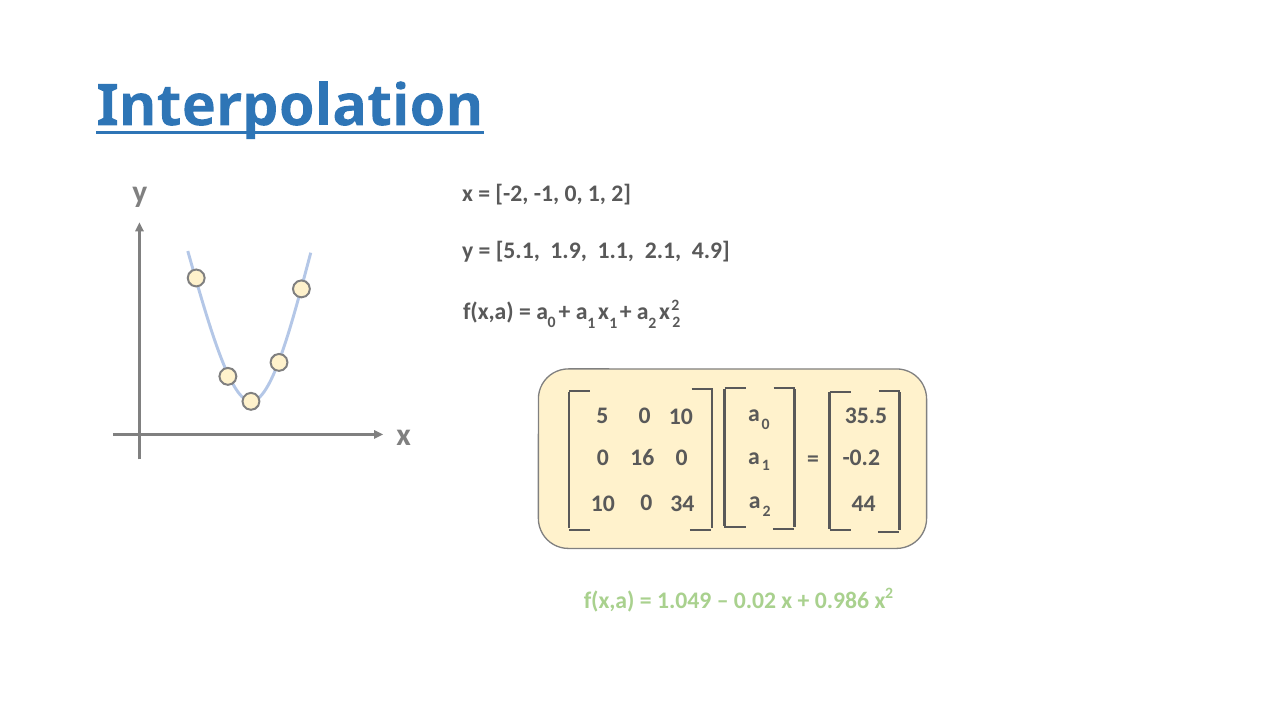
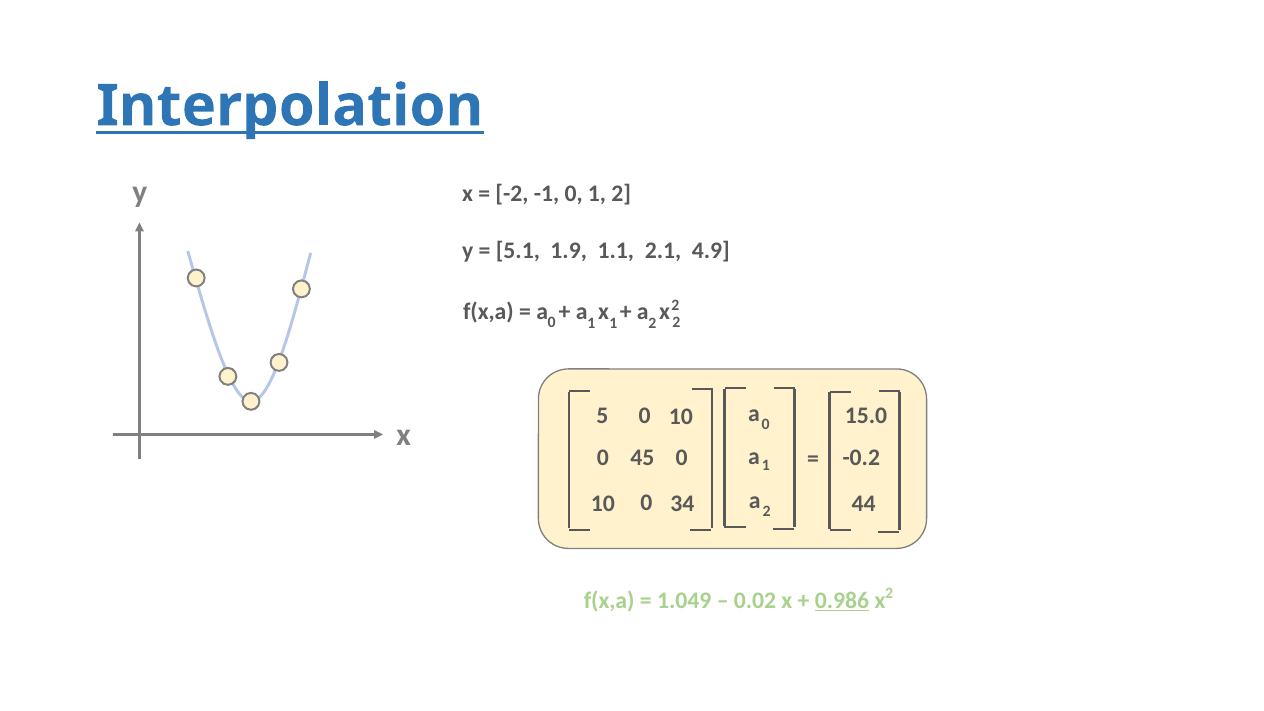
35.5: 35.5 -> 15.0 (866, 416)
16: 16 -> 45 (642, 457)
0.986 underline: none -> present (842, 600)
